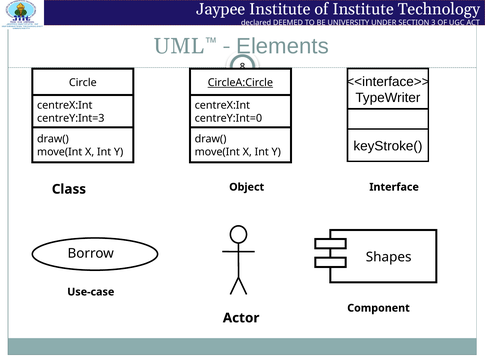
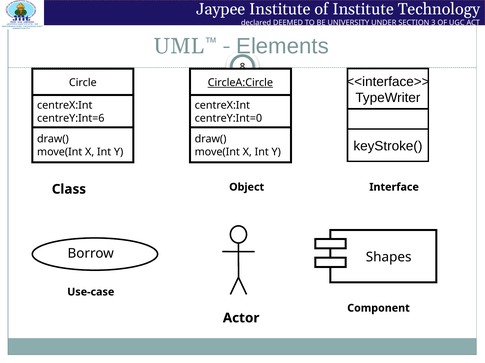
centreY:Int=3: centreY:Int=3 -> centreY:Int=6 (71, 119)
